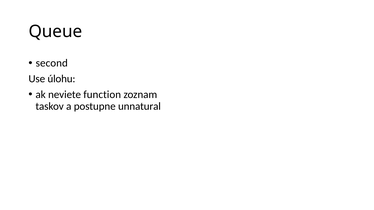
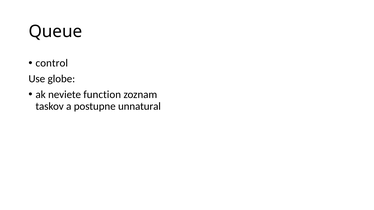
second: second -> control (52, 63)
úlohu: úlohu -> globe (61, 79)
